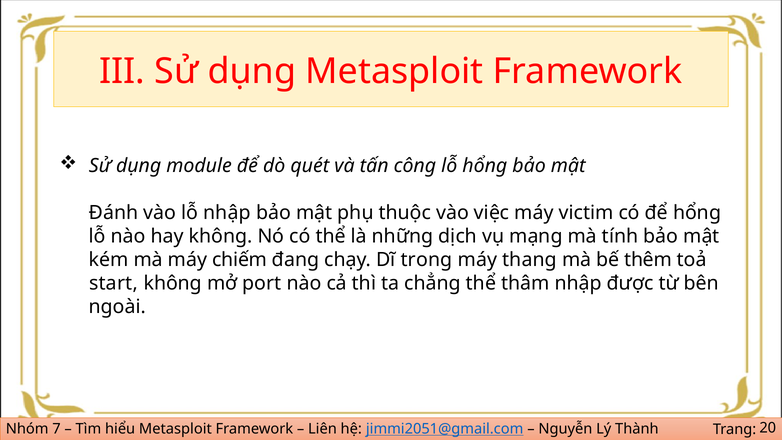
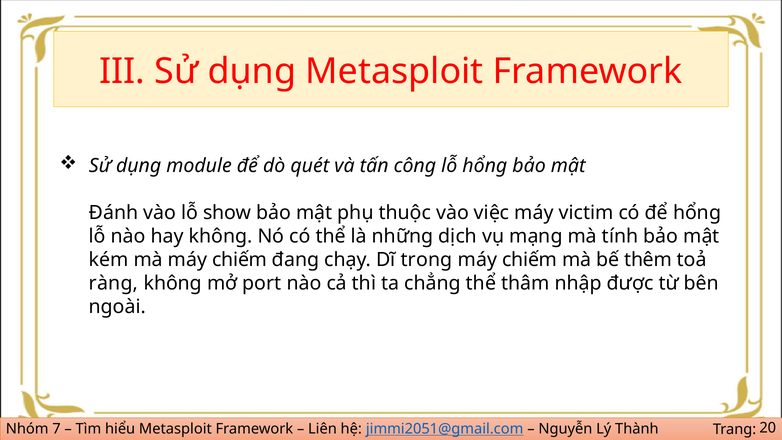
lỗ nhập: nhập -> show (227, 213)
thang: thang -> chiếm (530, 260)
start: start -> ràng (114, 283)
